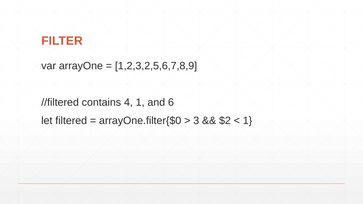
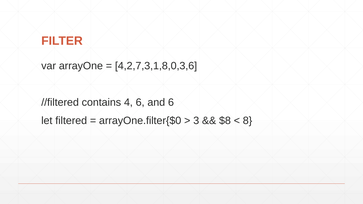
1,2,3,2,5,6,7,8,9: 1,2,3,2,5,6,7,8,9 -> 4,2,7,3,1,8,0,3,6 (156, 66)
4 1: 1 -> 6 (140, 102)
$2: $2 -> $8 (225, 121)
1: 1 -> 8 (248, 121)
